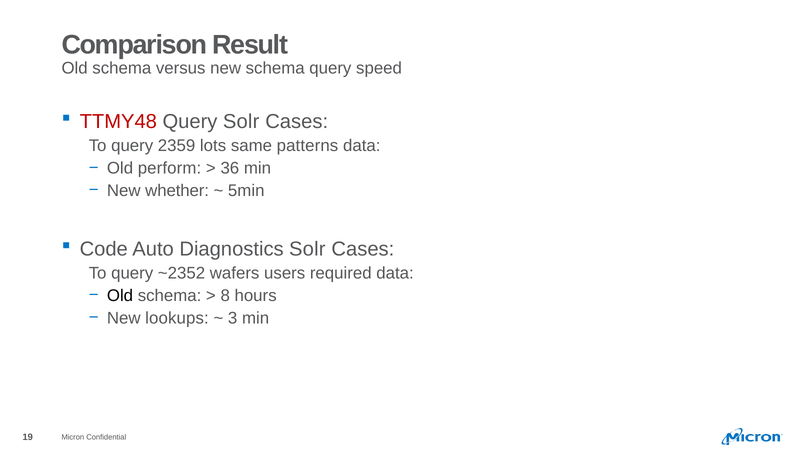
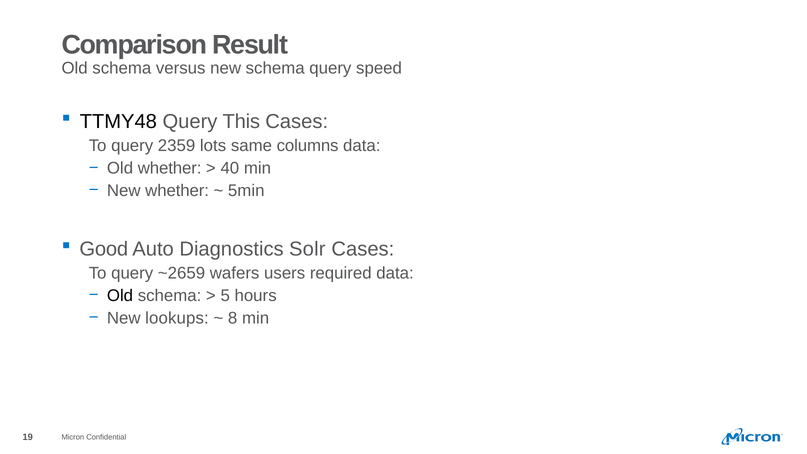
TTMY48 colour: red -> black (118, 122)
Query Solr: Solr -> This (241, 122)
patterns: patterns -> columns (308, 146)
Old perform: perform -> whether (170, 168)
36: 36 -> 40 (230, 168)
Code: Code -> Good (104, 249)
~2352: ~2352 -> ~2659 (182, 273)
8: 8 -> 5 (225, 296)
3: 3 -> 8 (233, 318)
